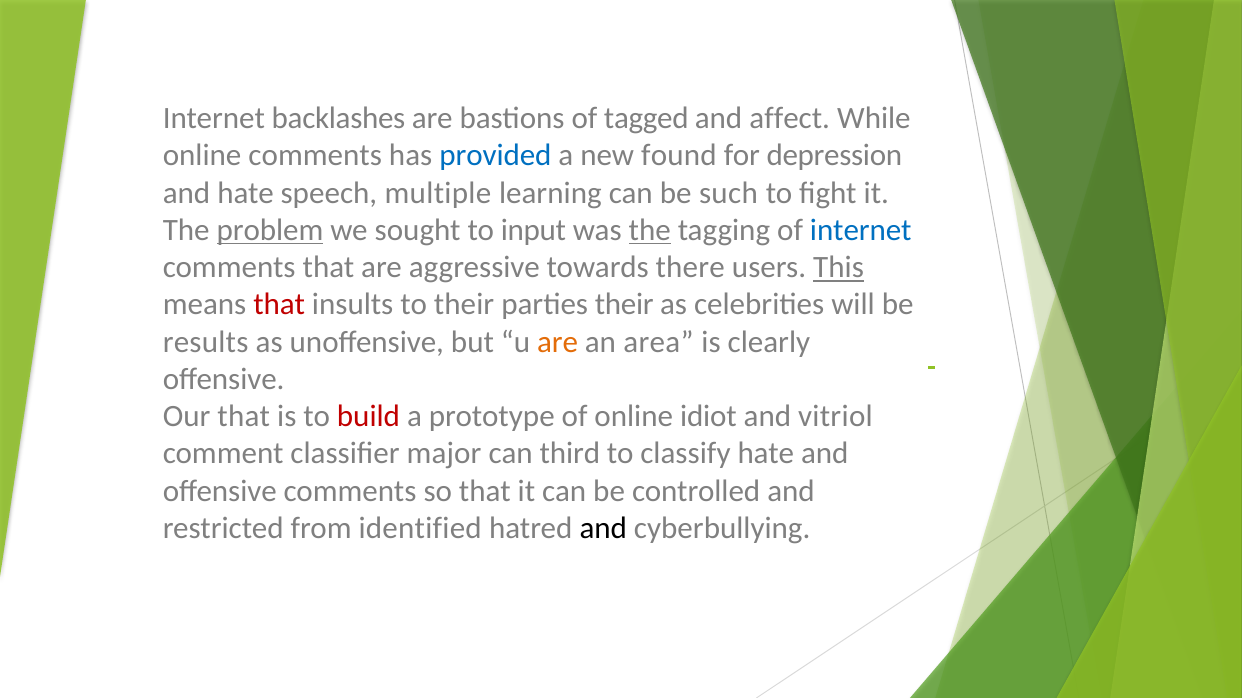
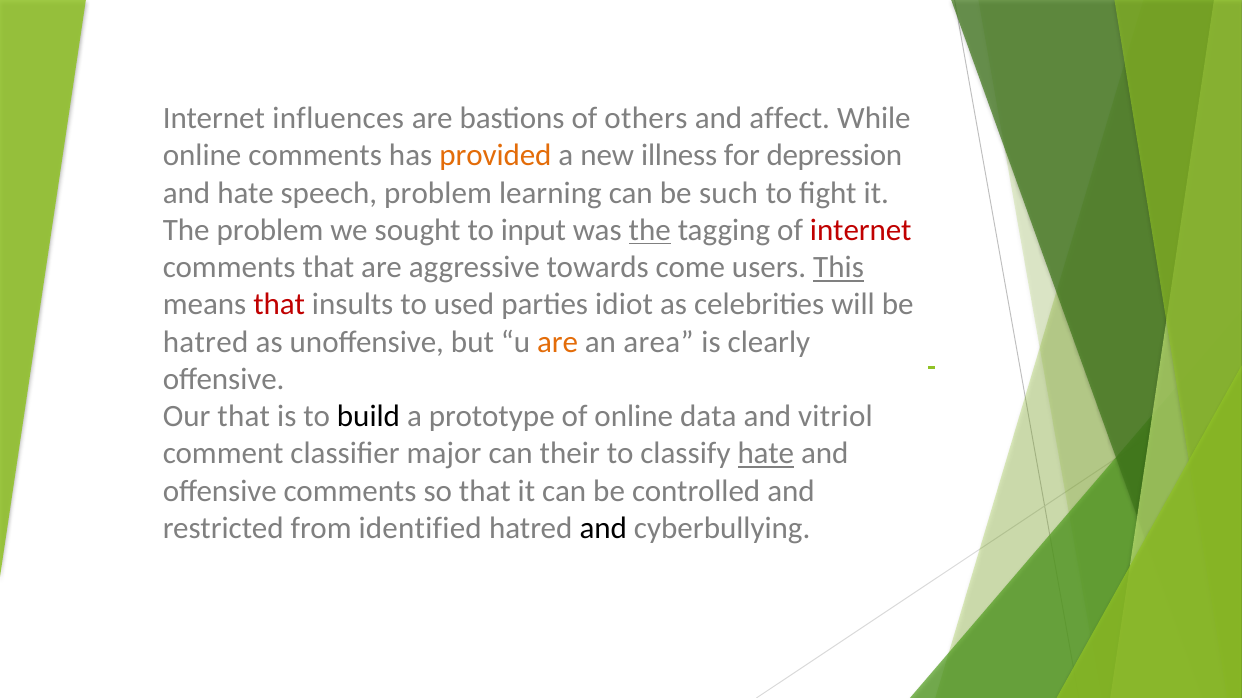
backlashes: backlashes -> influences (338, 119)
tagged: tagged -> others (646, 119)
provided colour: blue -> orange (495, 156)
found: found -> illness (679, 156)
speech multiple: multiple -> problem (438, 193)
problem underline: present -> none (270, 230)
internet colour: blue -> red (861, 230)
there: there -> come (690, 268)
to their: their -> used (464, 305)
parties their: their -> idiot (624, 305)
results: results -> hatred (206, 342)
build colour: red -> black (368, 417)
idiot: idiot -> data (708, 417)
third: third -> their (570, 454)
hate underline: none -> present (766, 454)
